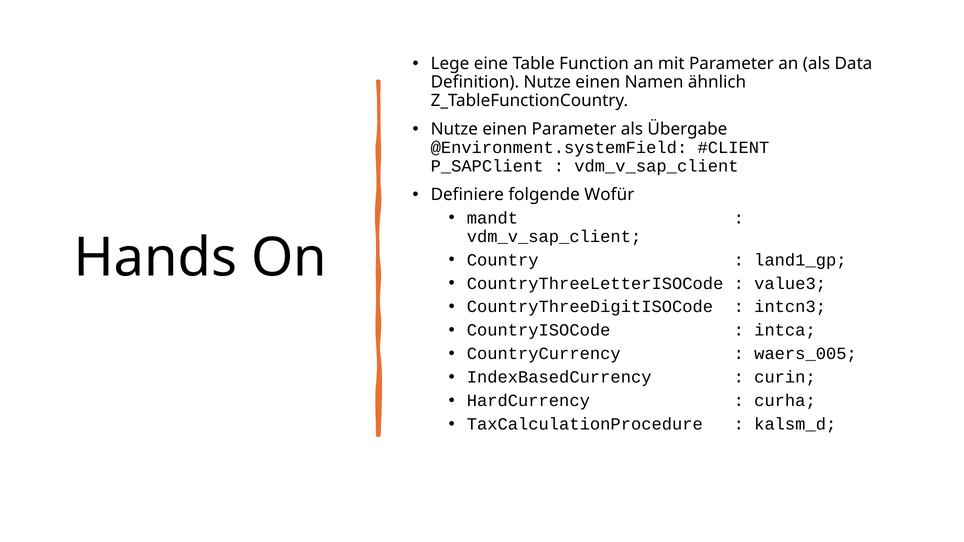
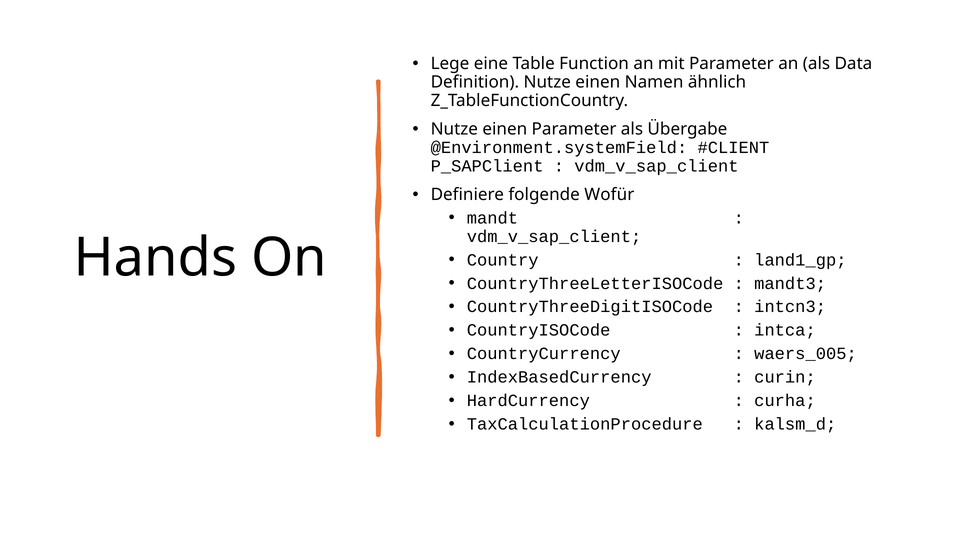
value3: value3 -> mandt3 (790, 284)
